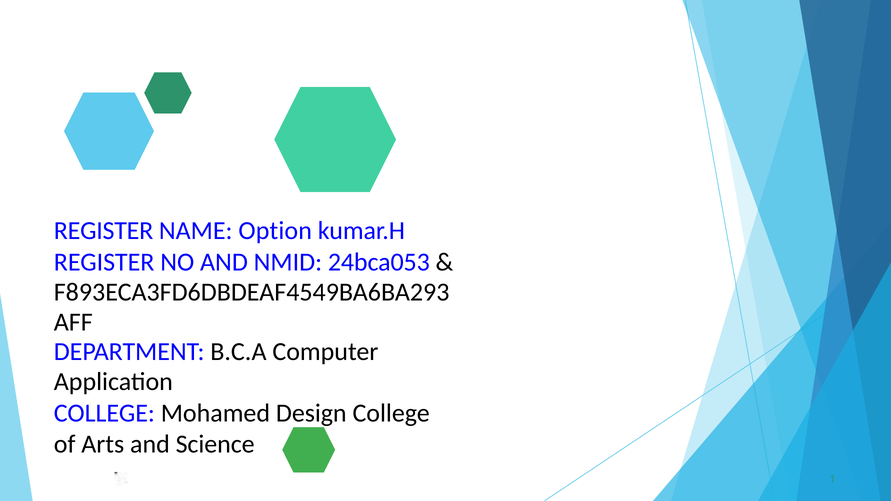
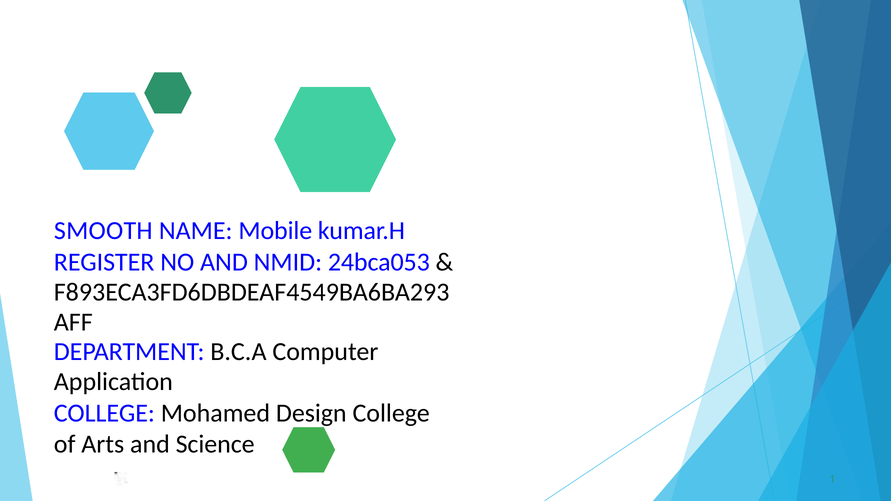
REGISTER: REGISTER -> SMOOTH (103, 231)
Option: Option -> Mobile (275, 231)
